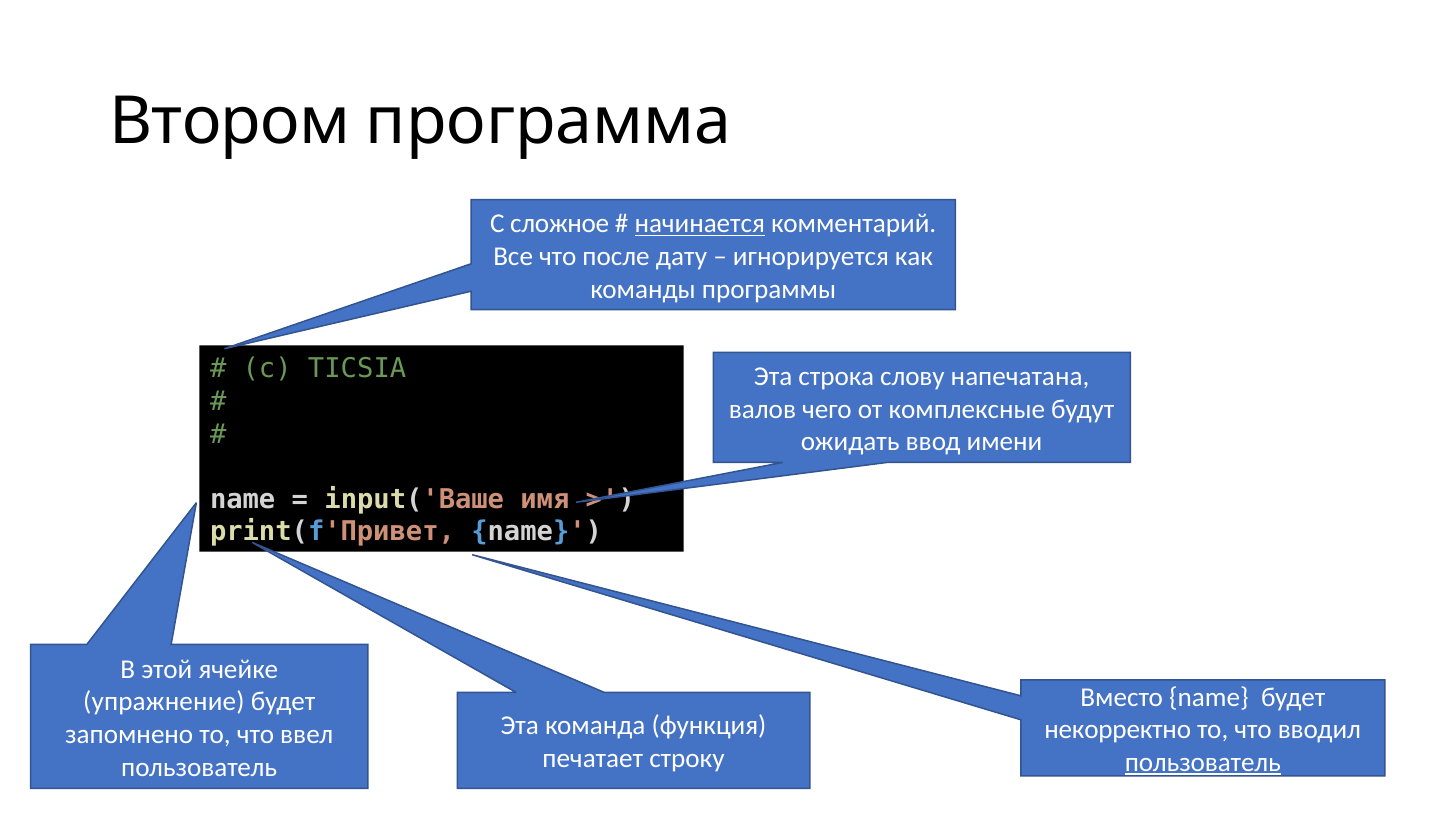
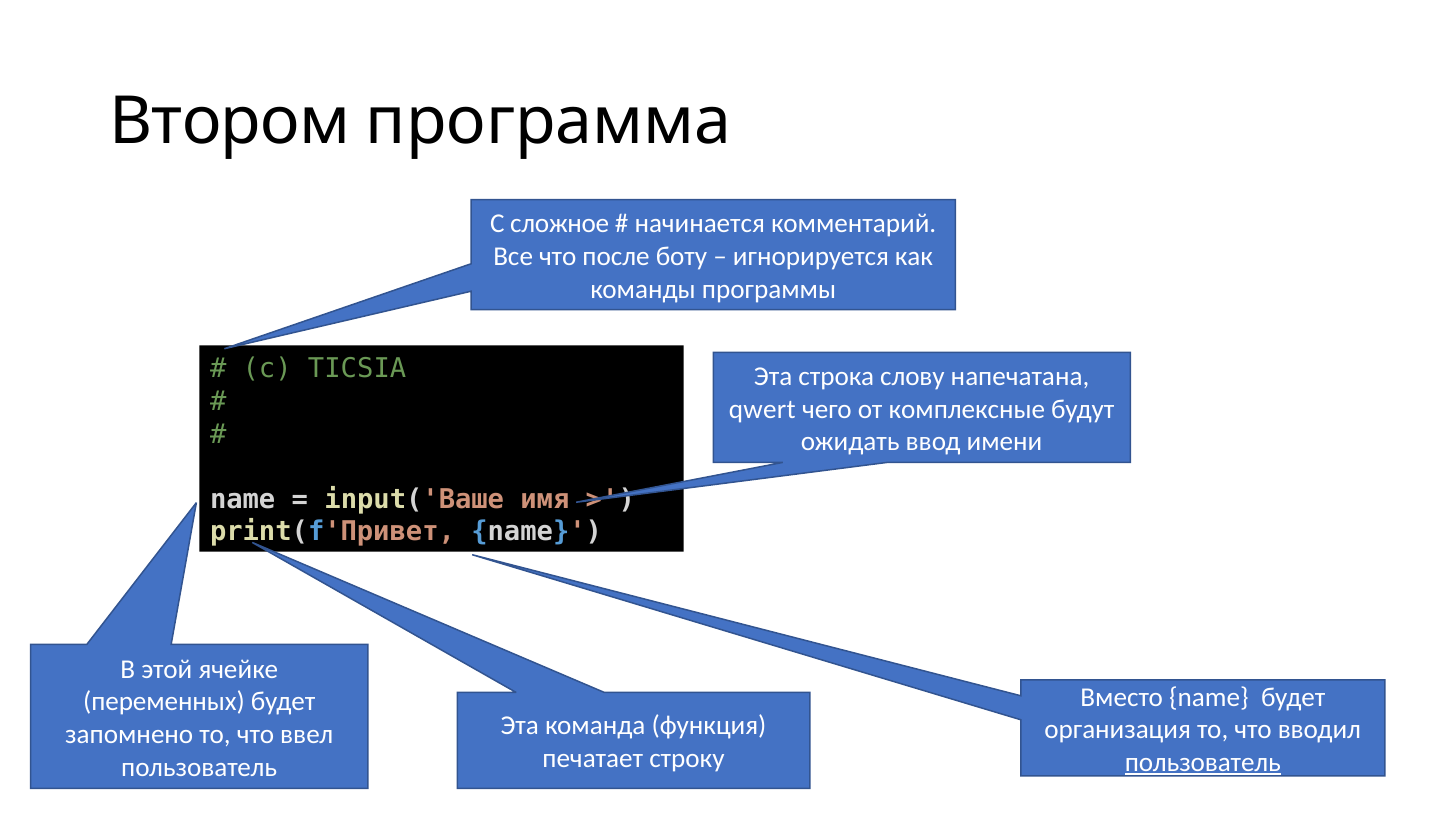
начинается underline: present -> none (700, 224)
дату: дату -> боту (682, 257)
валов: валов -> qwert (762, 409)
упражнение: упражнение -> переменных (164, 702)
некорректно: некорректно -> организация (1118, 730)
